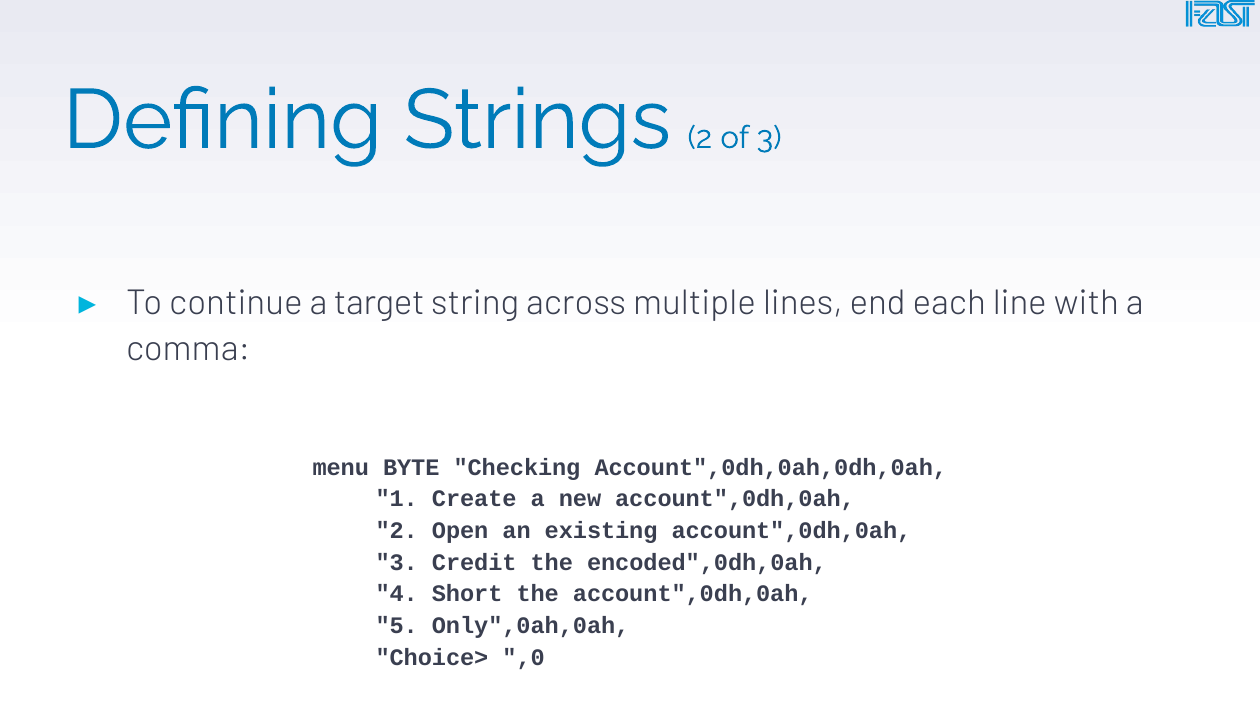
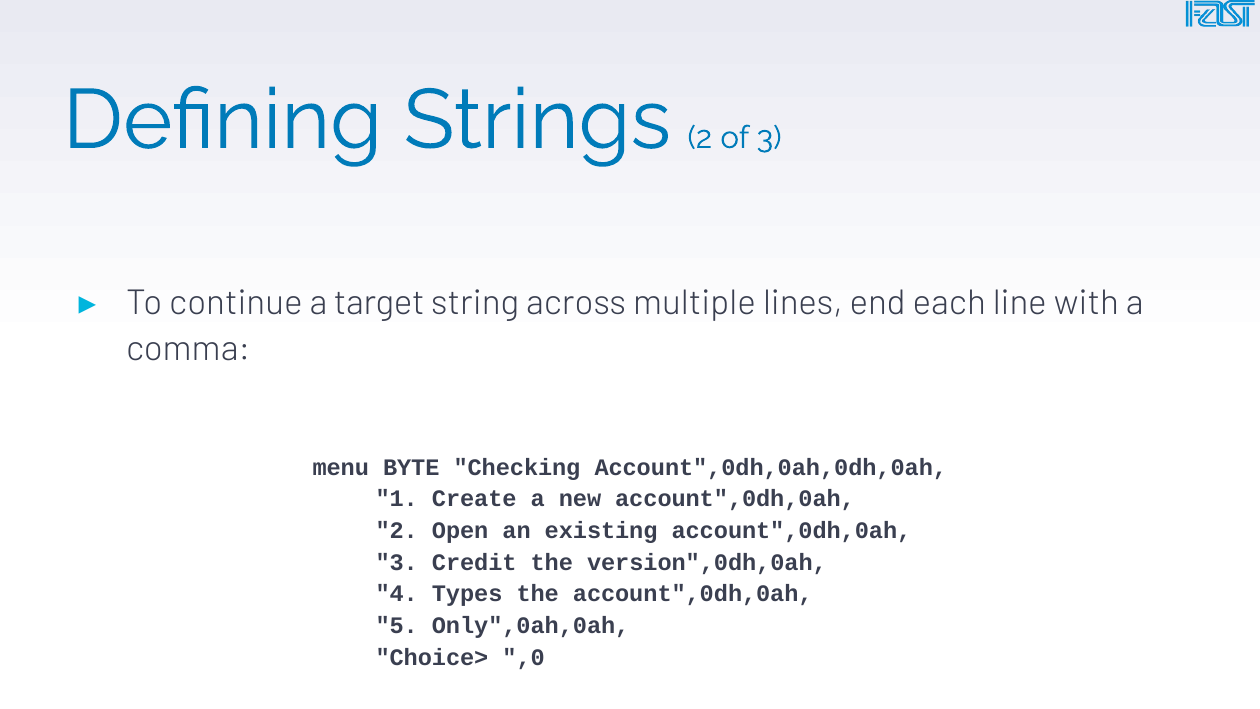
encoded",0dh,0ah: encoded",0dh,0ah -> version",0dh,0ah (707, 562)
Short: Short -> Types (467, 594)
